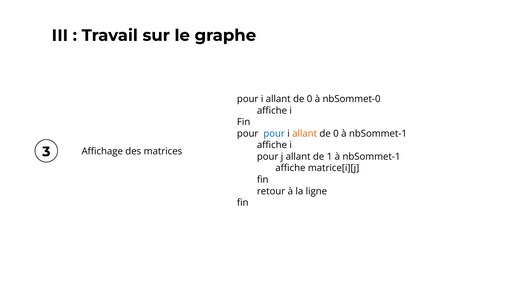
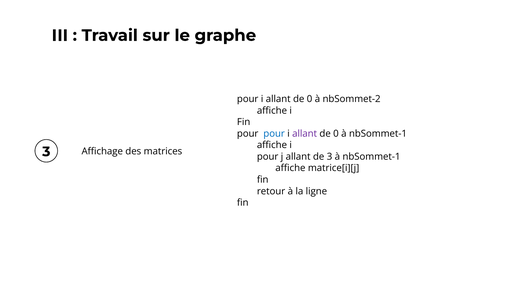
nbSommet-0: nbSommet-0 -> nbSommet-2 (352, 99)
allant colour: orange -> purple (305, 134)
de 1: 1 -> 3 (330, 157)
